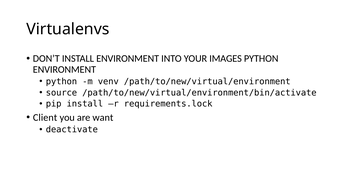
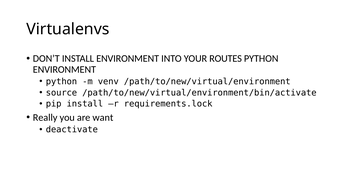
IMAGES: IMAGES -> ROUTES (226, 58)
Client: Client -> Really (45, 117)
